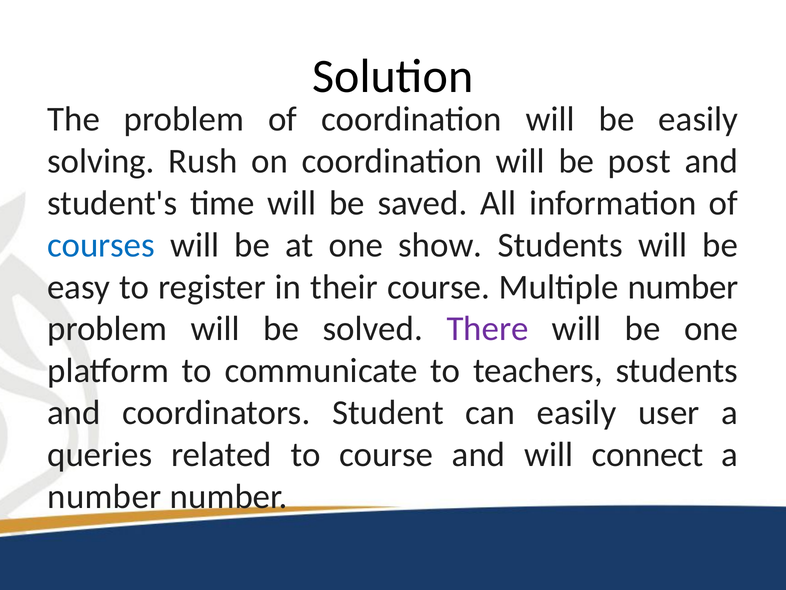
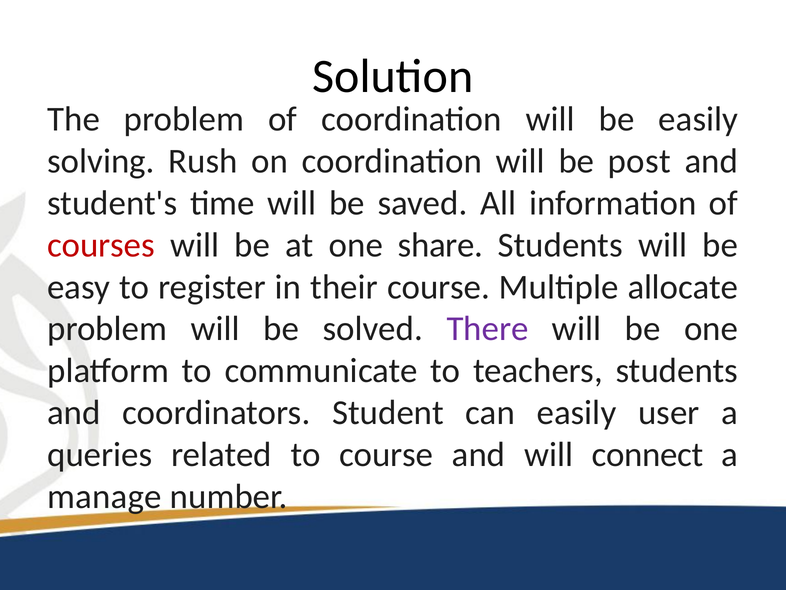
courses colour: blue -> red (101, 245)
show: show -> share (440, 245)
Multiple number: number -> allocate (683, 287)
number: number -> manage (104, 496)
